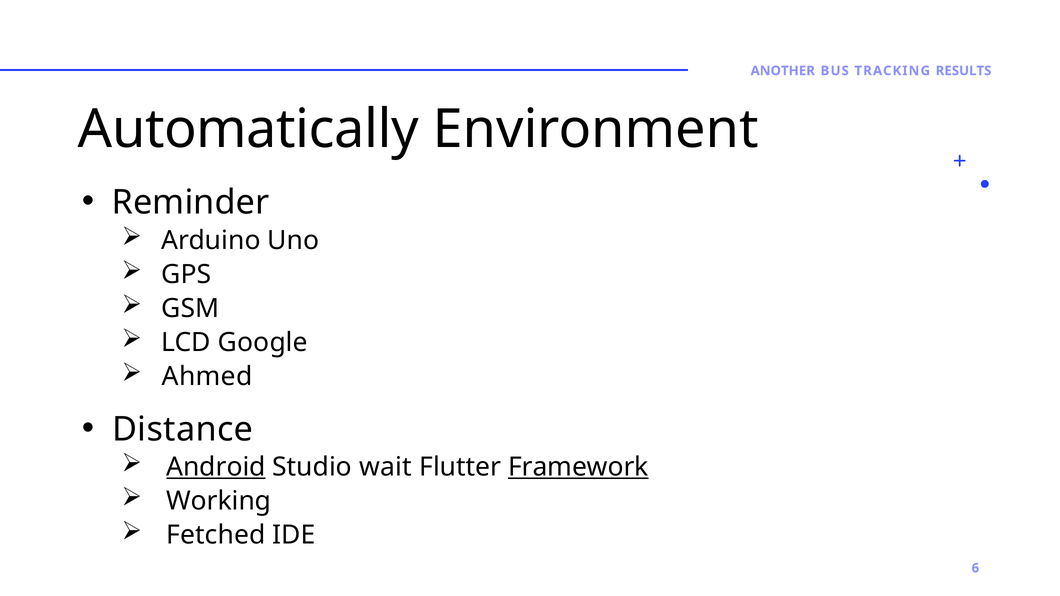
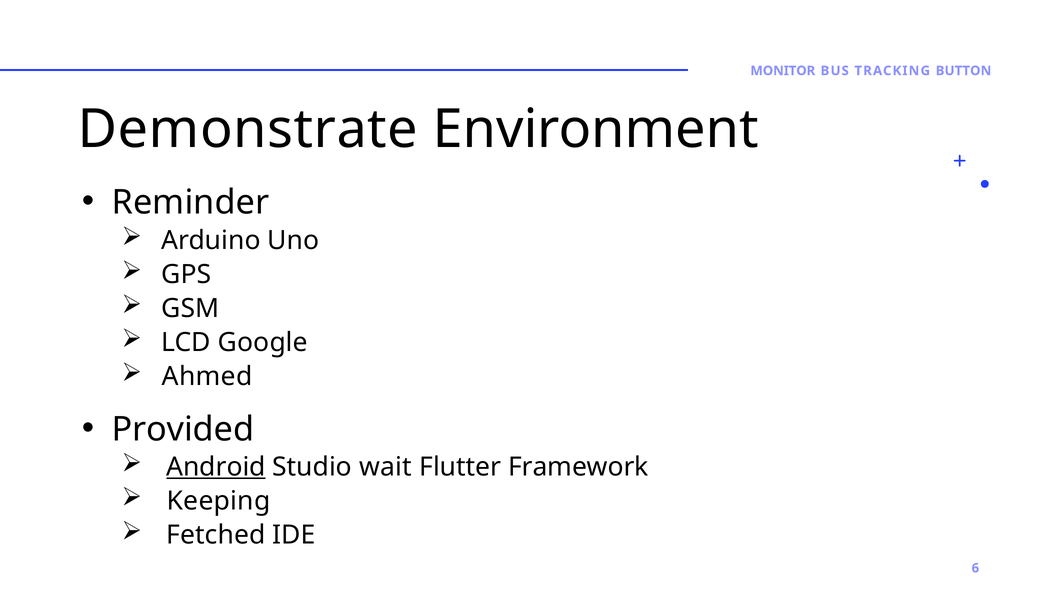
ANOTHER: ANOTHER -> MONITOR (783, 71)
RESULTS: RESULTS -> BUTTON (964, 71)
Automatically: Automatically -> Demonstrate (248, 130)
Distance: Distance -> Provided (183, 429)
Framework underline: present -> none (578, 467)
Working: Working -> Keeping (219, 501)
